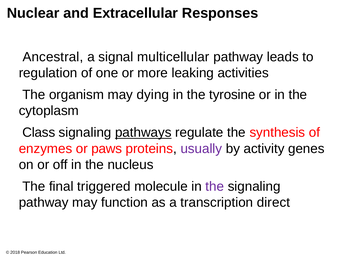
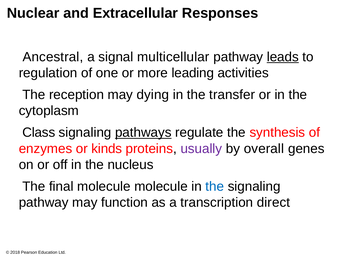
leads underline: none -> present (283, 57)
leaking: leaking -> leading (193, 73)
organism: organism -> reception (77, 95)
tyrosine: tyrosine -> transfer (232, 95)
paws: paws -> kinds (107, 149)
activity: activity -> overall (264, 149)
final triggered: triggered -> molecule (104, 186)
the colour: purple -> blue (215, 186)
